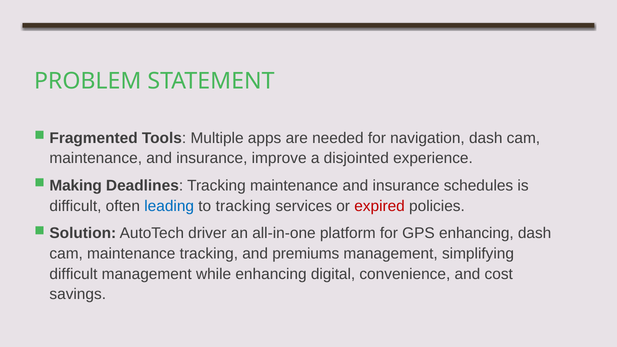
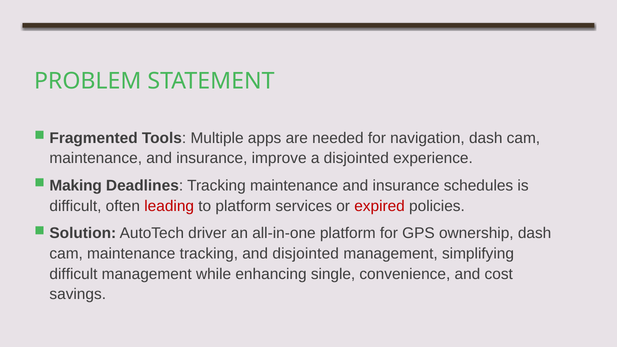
leading colour: blue -> red (169, 206)
to tracking: tracking -> platform (243, 206)
GPS enhancing: enhancing -> ownership (476, 233)
and premiums: premiums -> disjointed (306, 254)
digital: digital -> single (333, 274)
